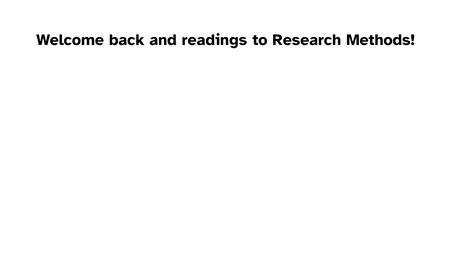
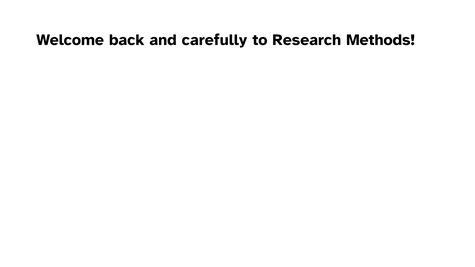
readings: readings -> carefully (214, 40)
